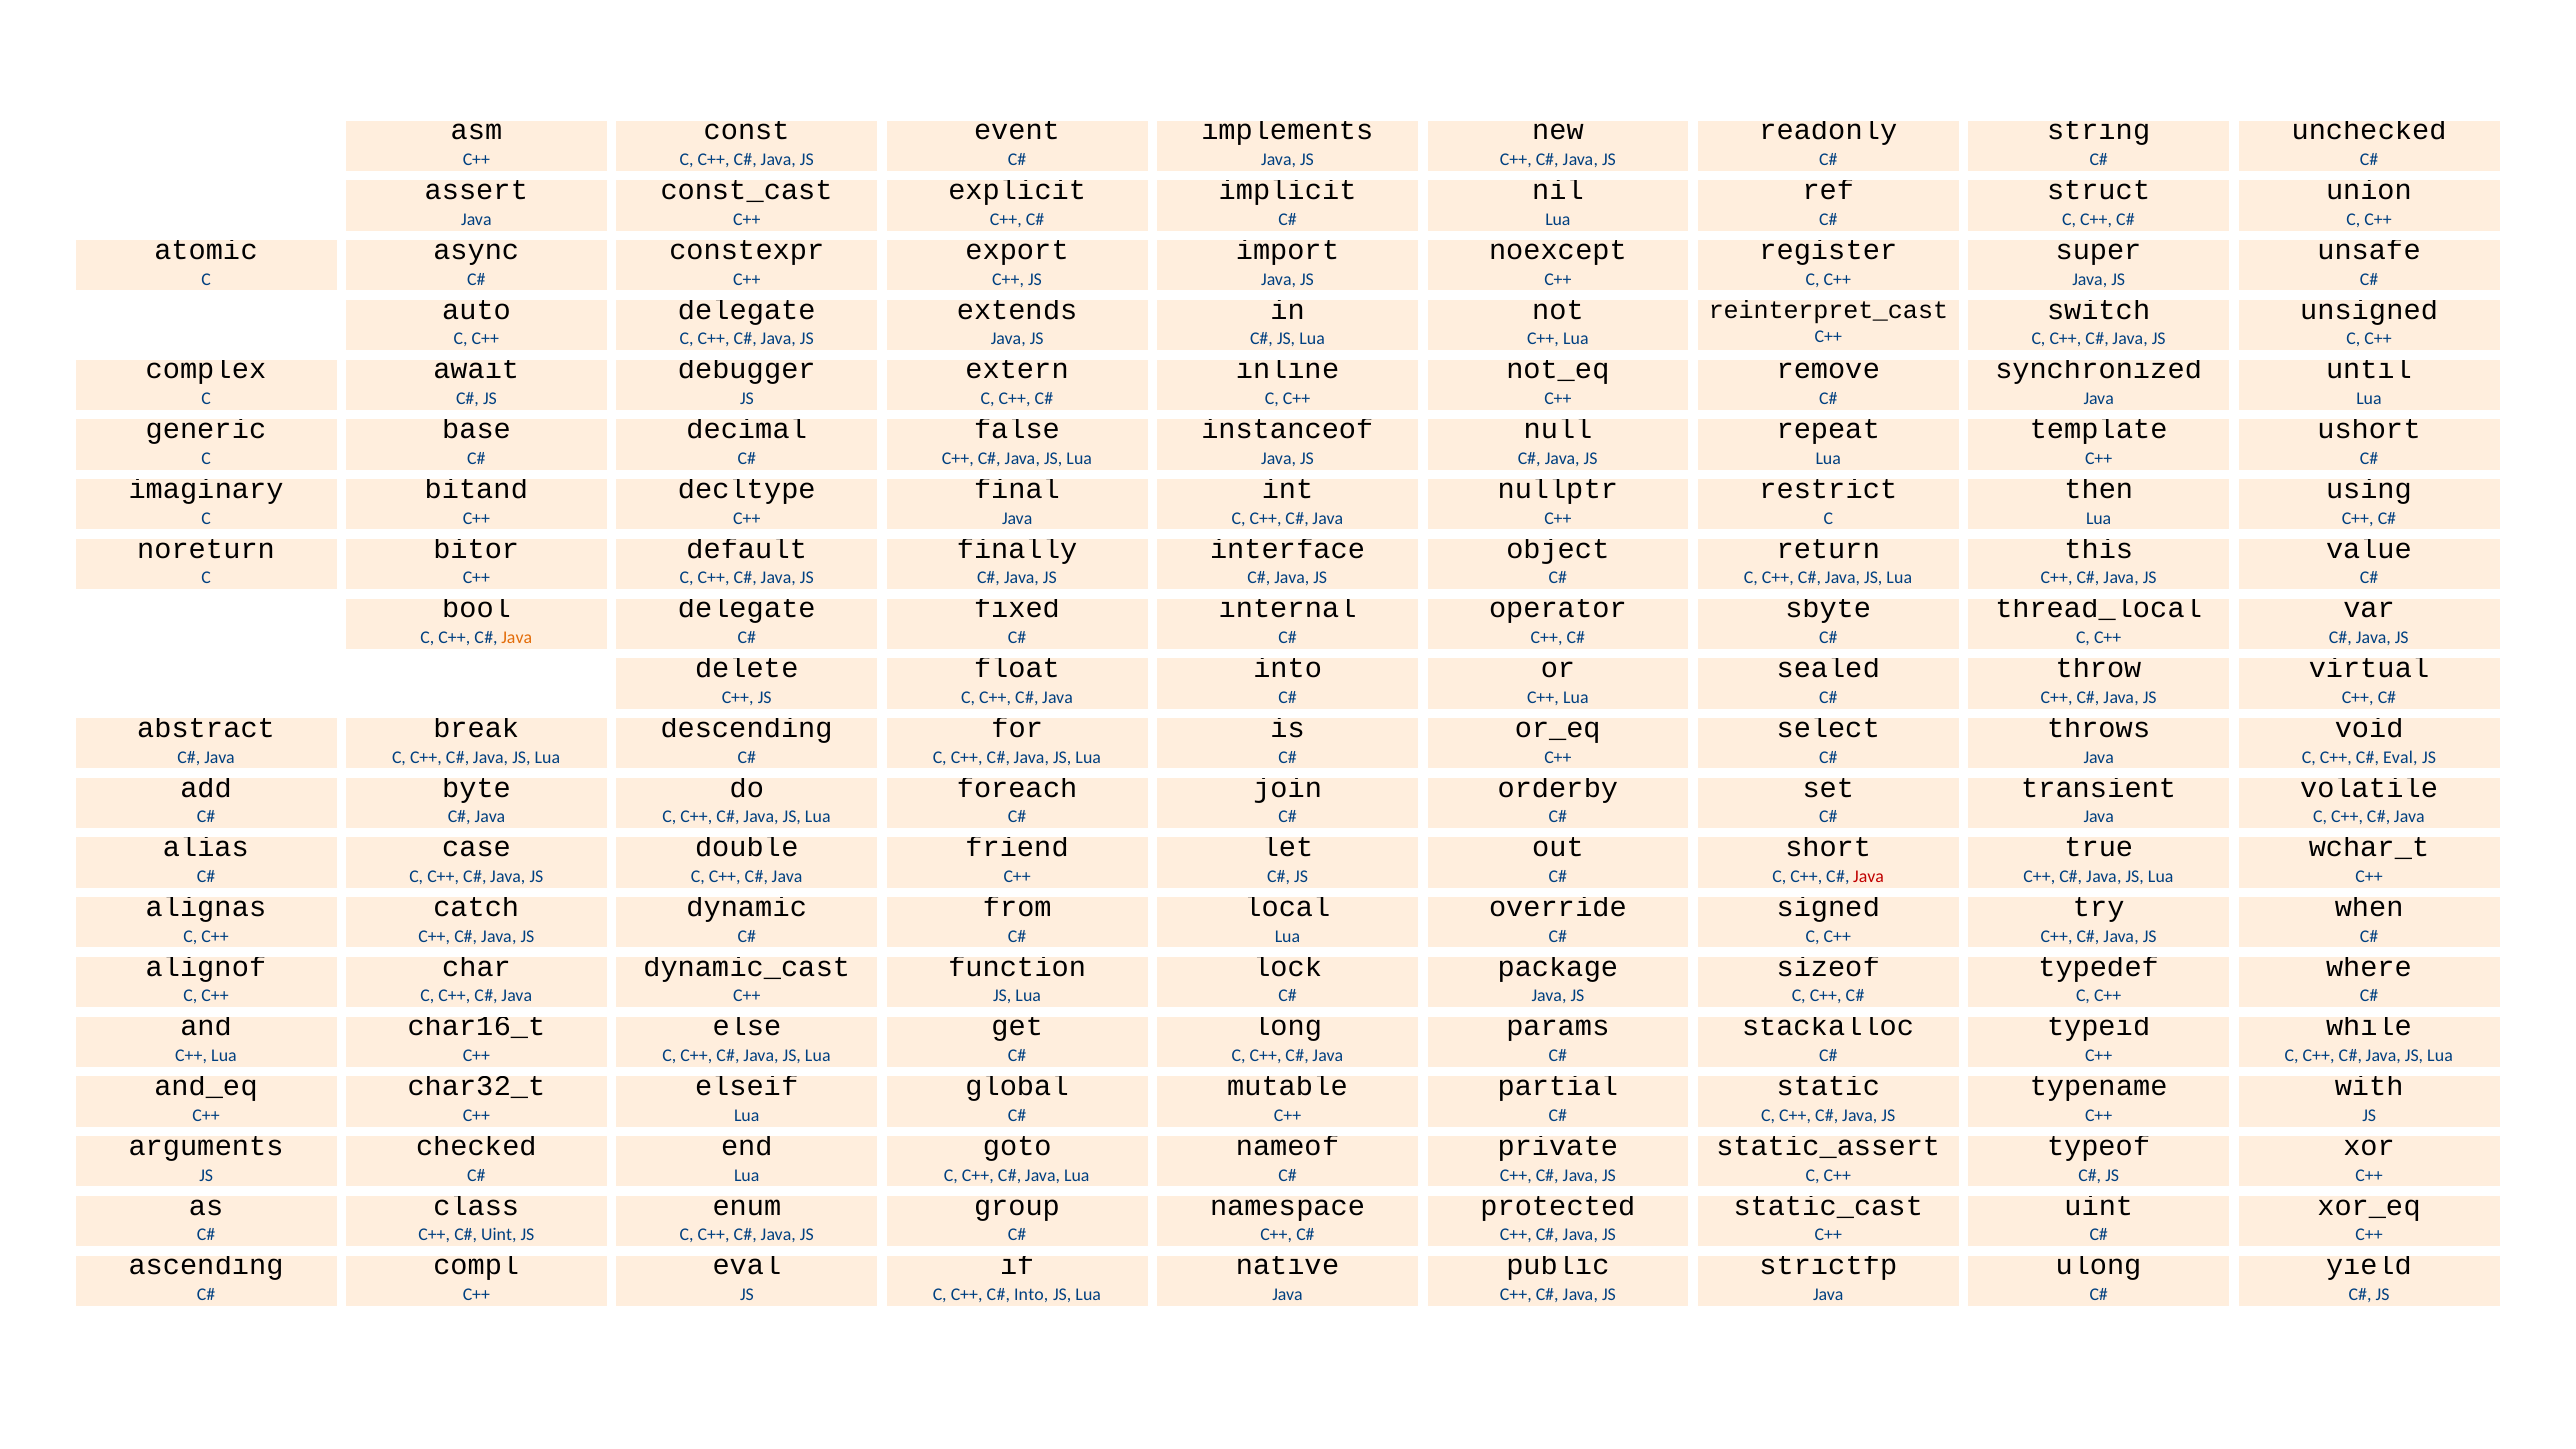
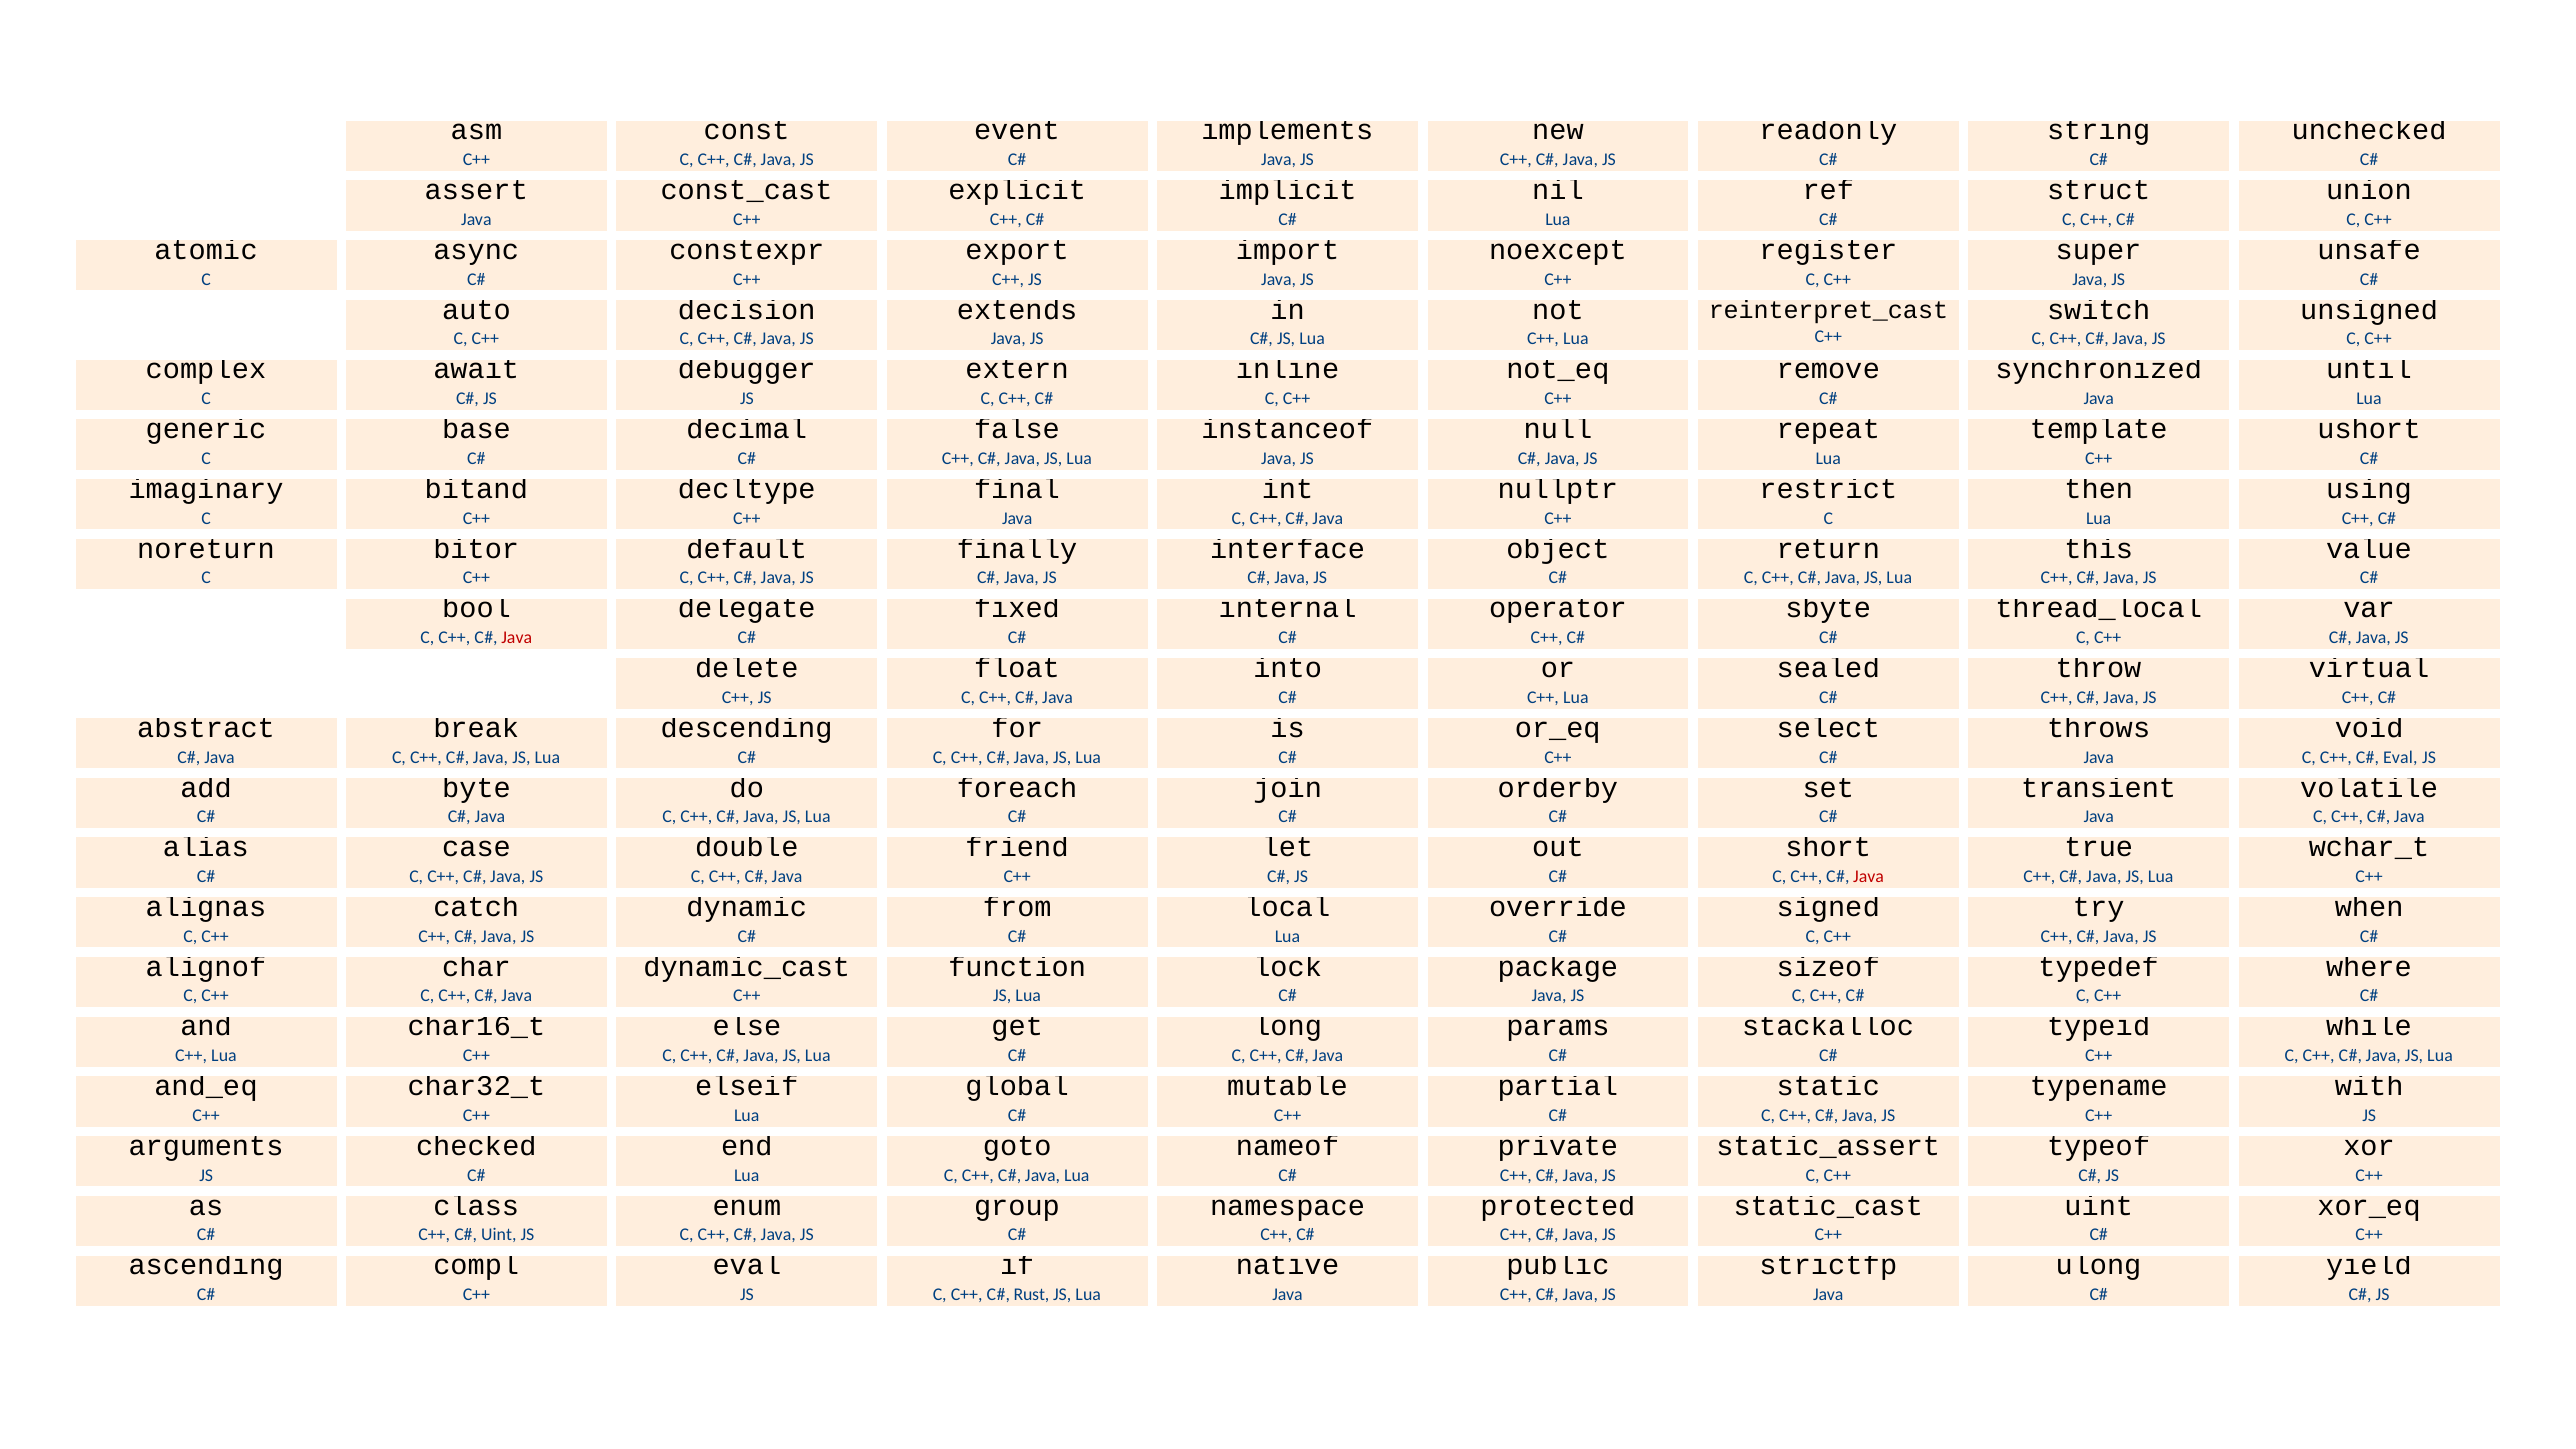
delegate: delegate -> decision (747, 310)
Java colour: orange -> red (517, 638)
Into: Into -> Rust (1031, 1295)
